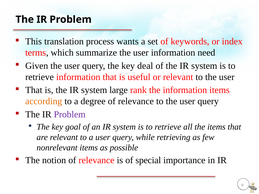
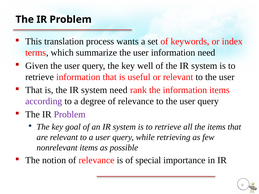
deal: deal -> well (145, 66)
system large: large -> need (118, 90)
according colour: orange -> purple (44, 101)
